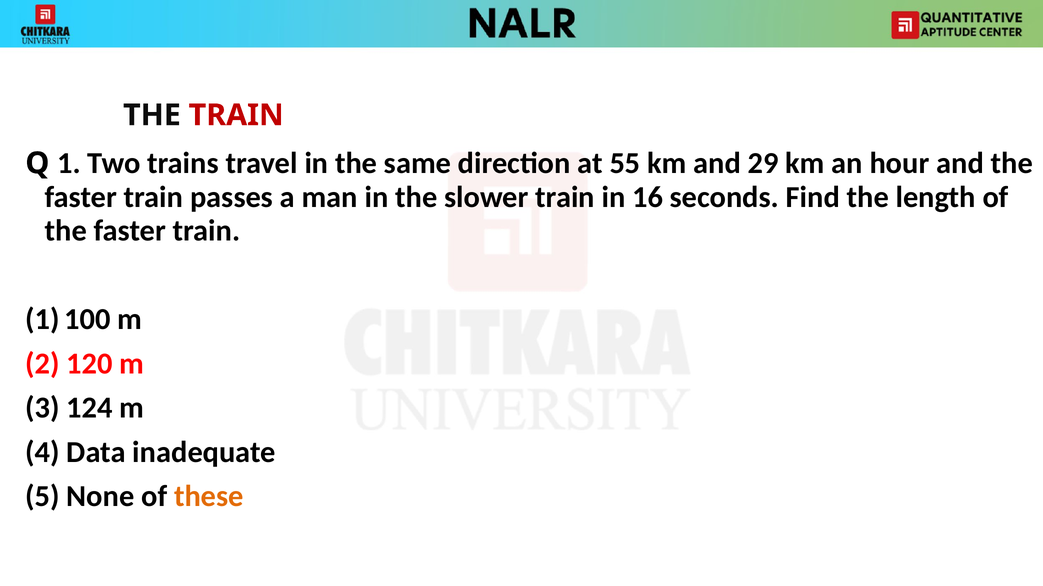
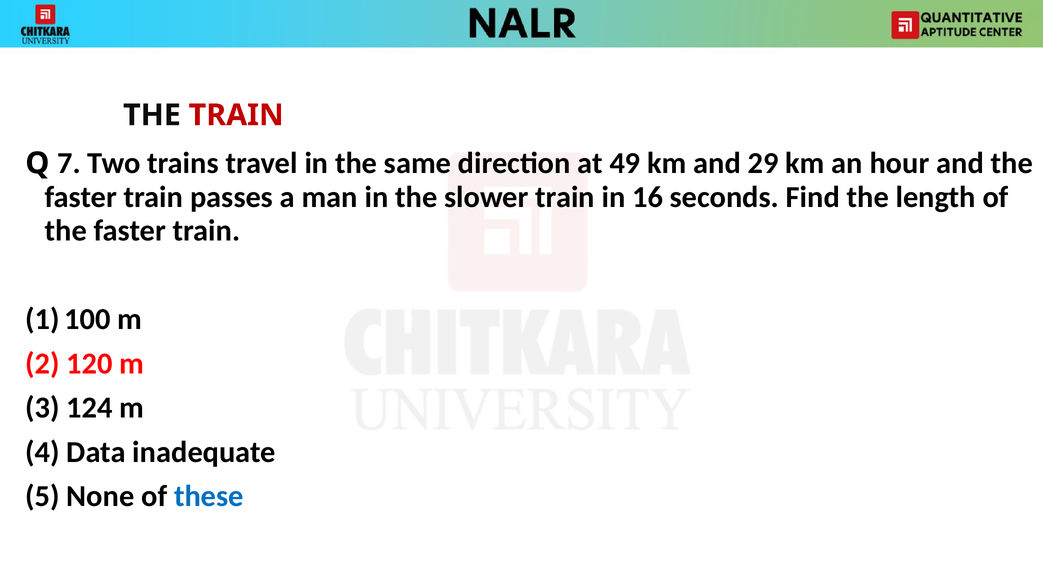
1: 1 -> 7 (69, 163)
55: 55 -> 49 (625, 163)
these colour: orange -> blue (209, 497)
